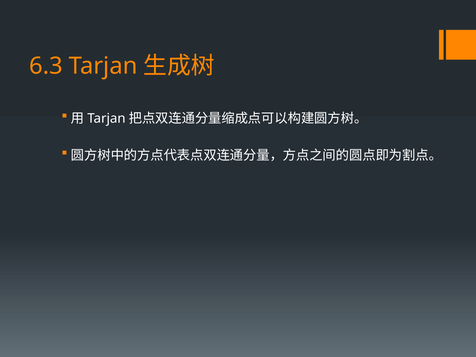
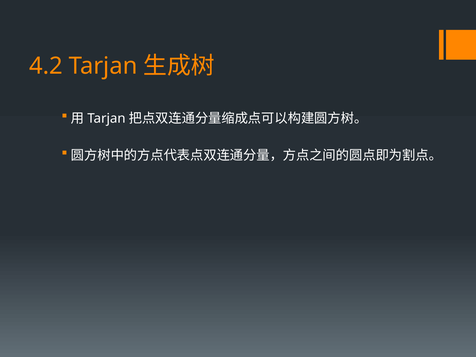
6.3: 6.3 -> 4.2 (46, 66)
